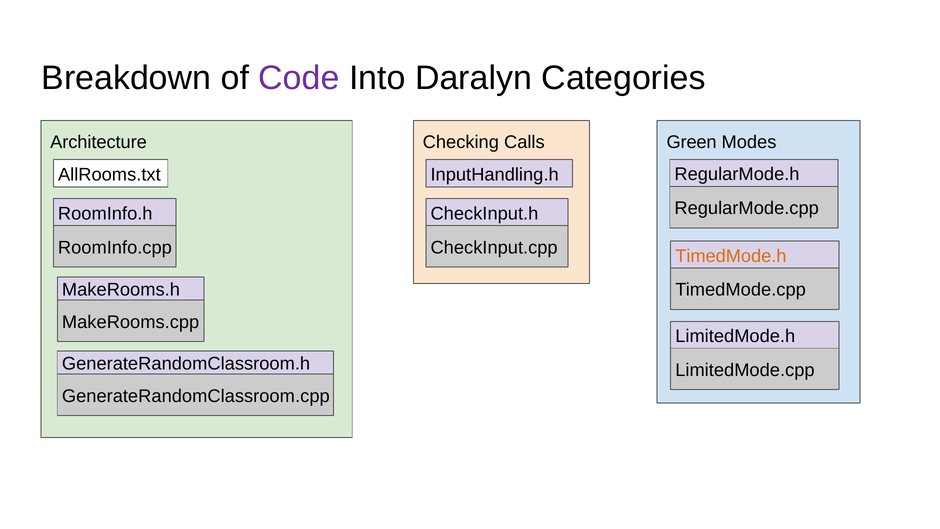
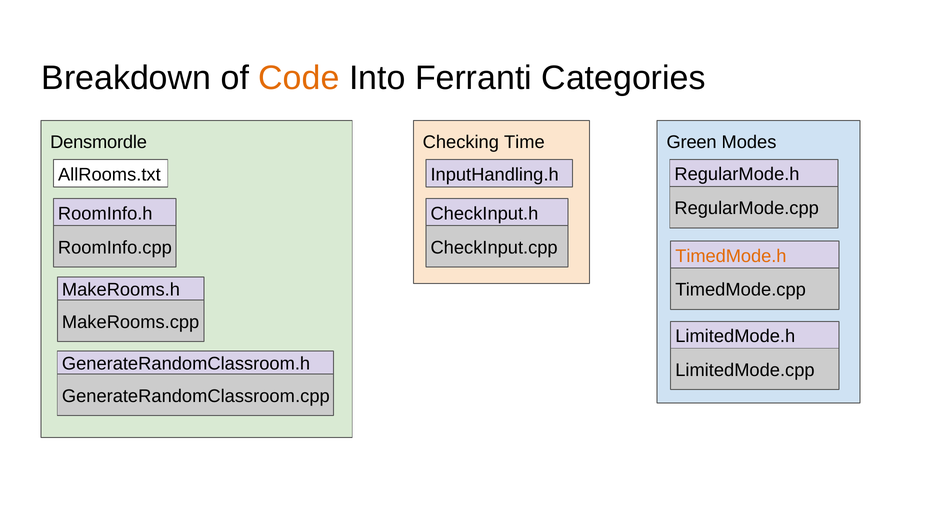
Code colour: purple -> orange (299, 78)
Daralyn: Daralyn -> Ferranti (474, 78)
Architecture: Architecture -> Densmordle (99, 142)
Calls: Calls -> Time (524, 142)
